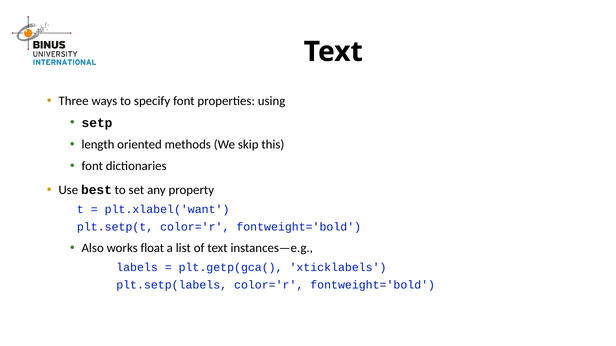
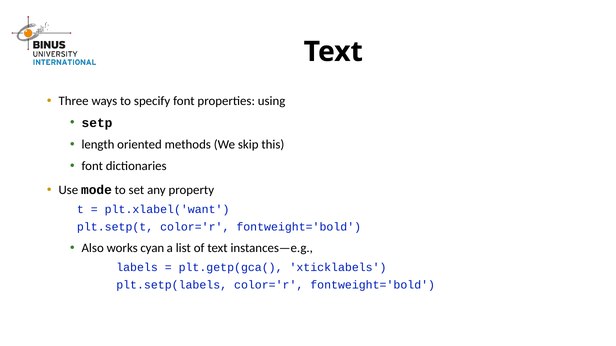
best: best -> mode (96, 190)
float: float -> cyan (152, 248)
